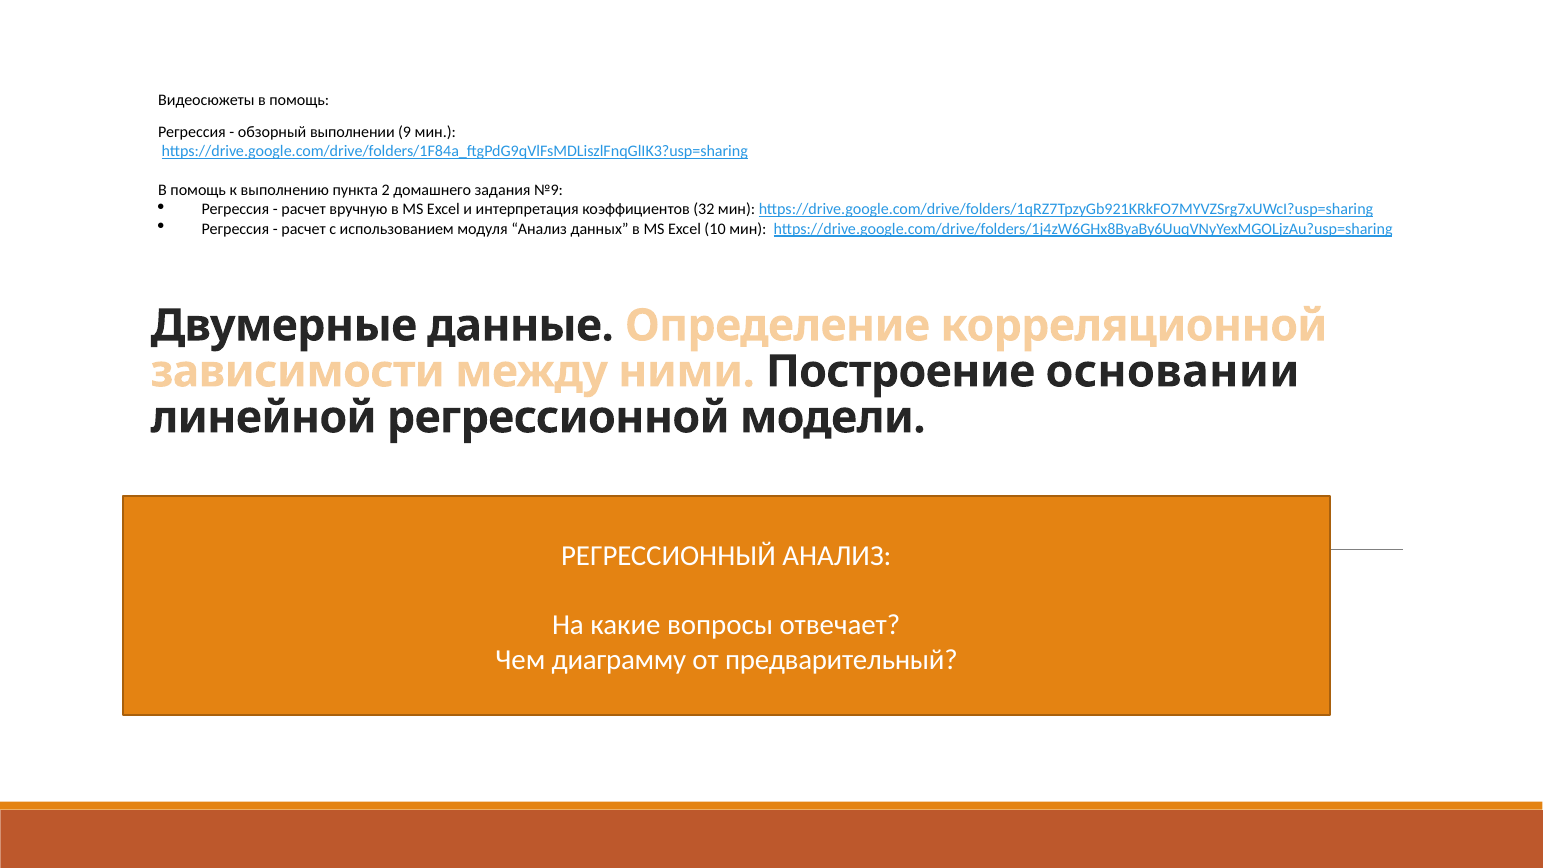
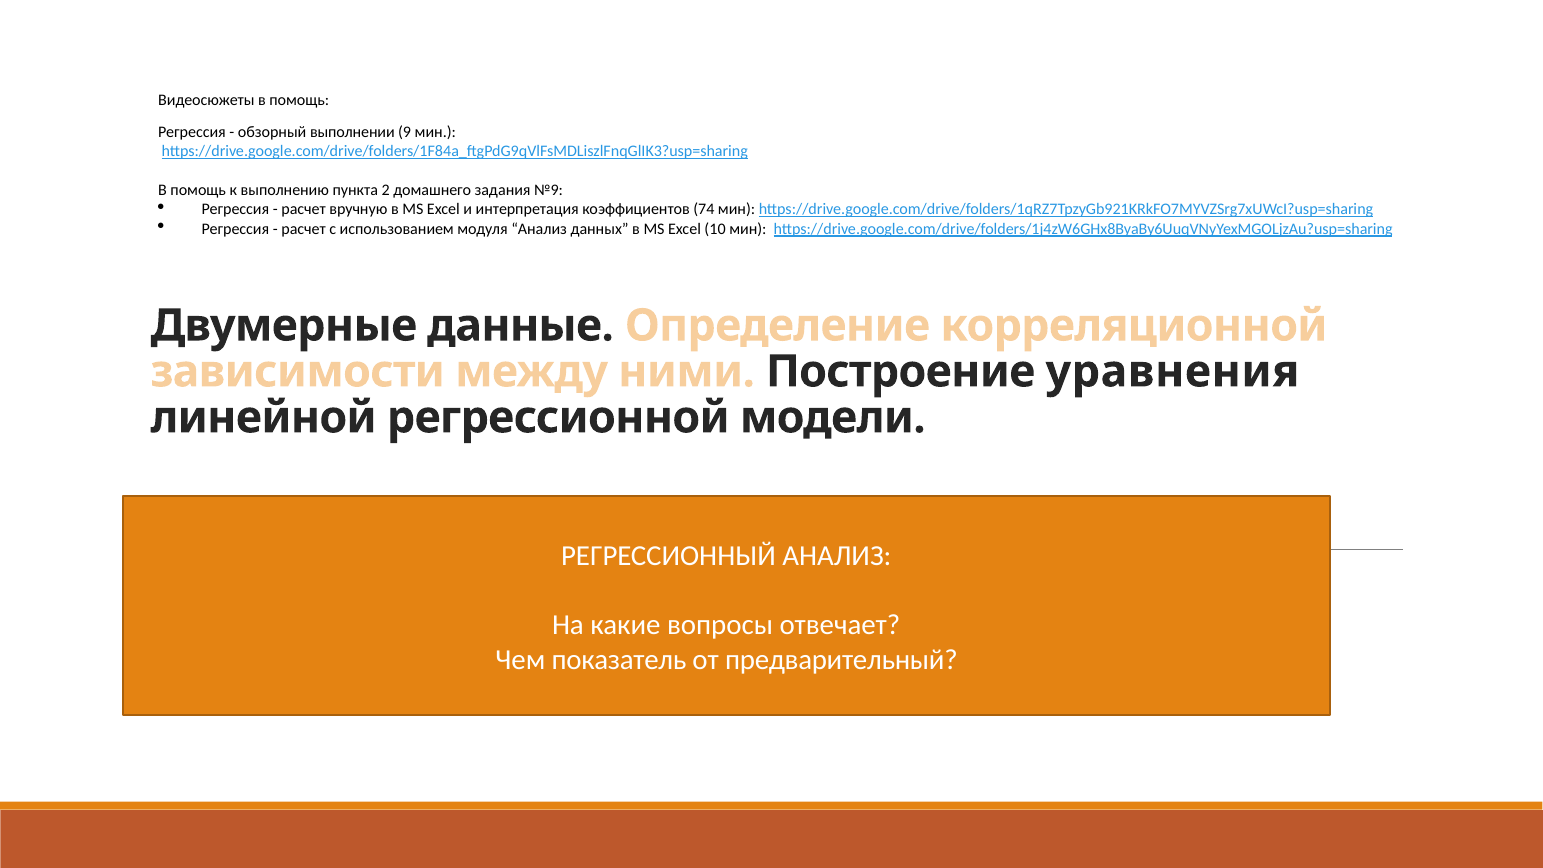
32: 32 -> 74 (704, 210)
основании: основании -> уравнения (1172, 372)
диаграмму: диаграмму -> показатель (619, 660)
